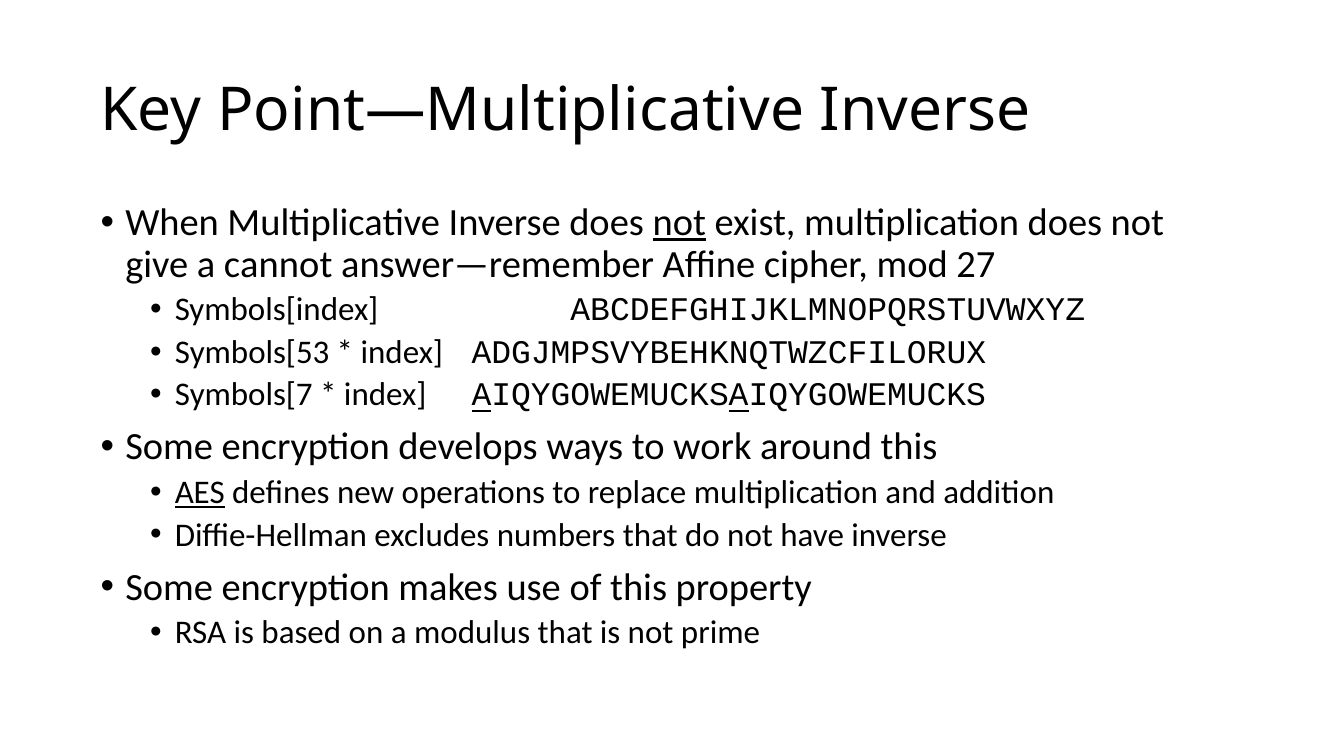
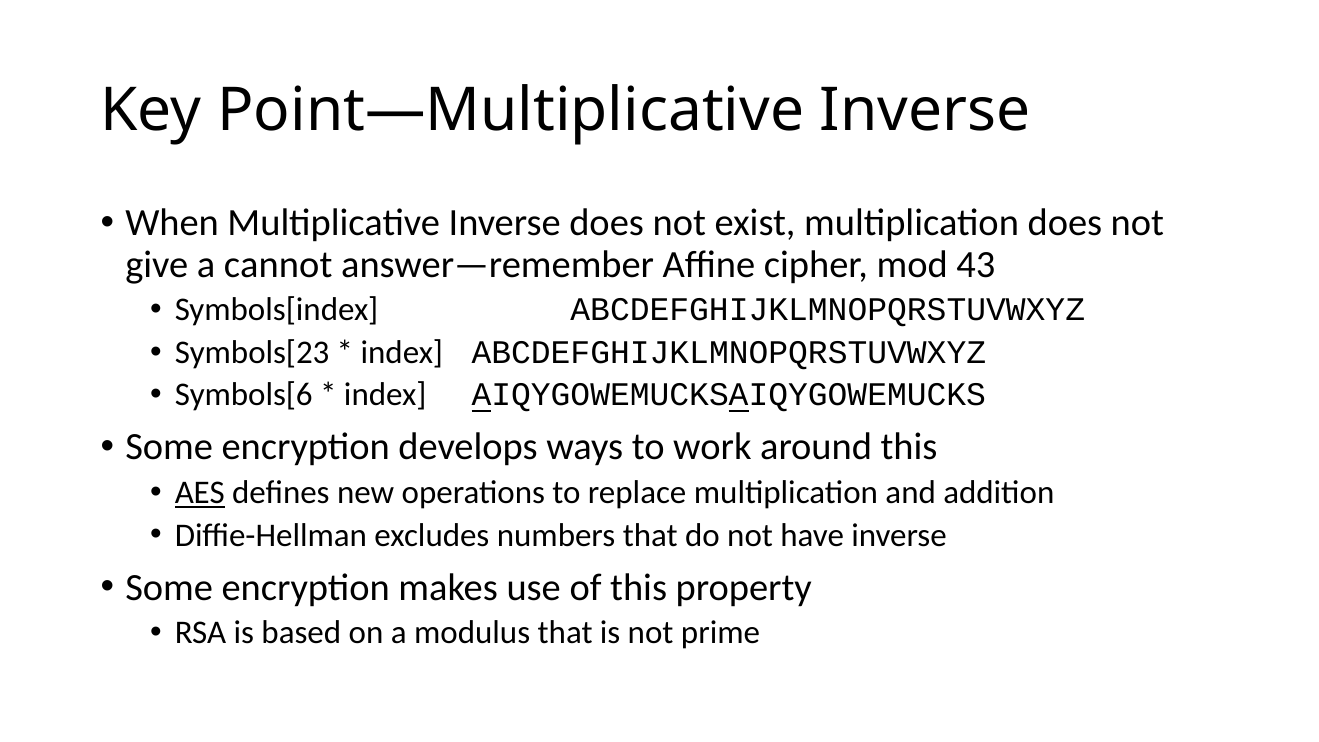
not underline: present -> none (679, 223)
27: 27 -> 43 (976, 265)
Symbols[53: Symbols[53 -> Symbols[23 (252, 352)
index ADGJMPSVYBEHKNQTWZCFILORUX: ADGJMPSVYBEHKNQTWZCFILORUX -> ABCDEFGHIJKLMNOPQRSTUVWXYZ (729, 352)
Symbols[7: Symbols[7 -> Symbols[6 (244, 395)
